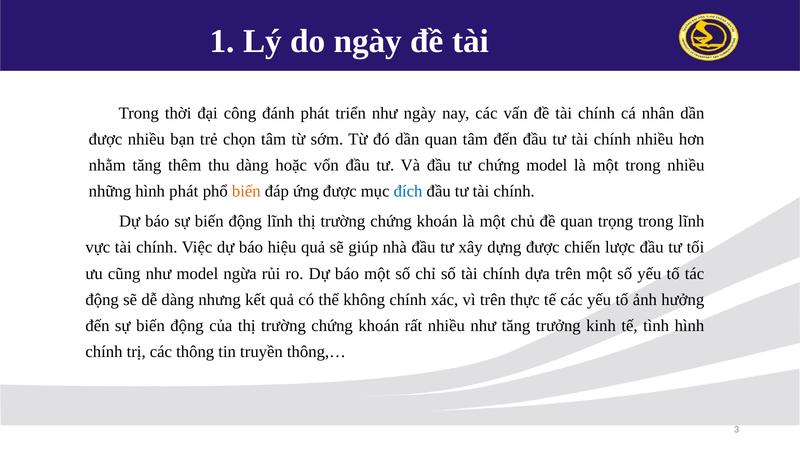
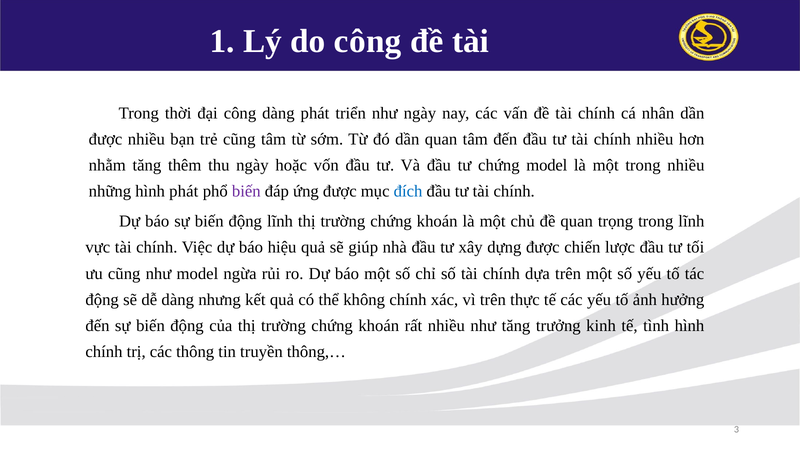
do ngày: ngày -> công (368, 41)
công đánh: đánh -> dàng (278, 113)
trẻ chọn: chọn -> cũng (239, 139)
thu dàng: dàng -> ngày (252, 165)
biến colour: orange -> purple (246, 191)
